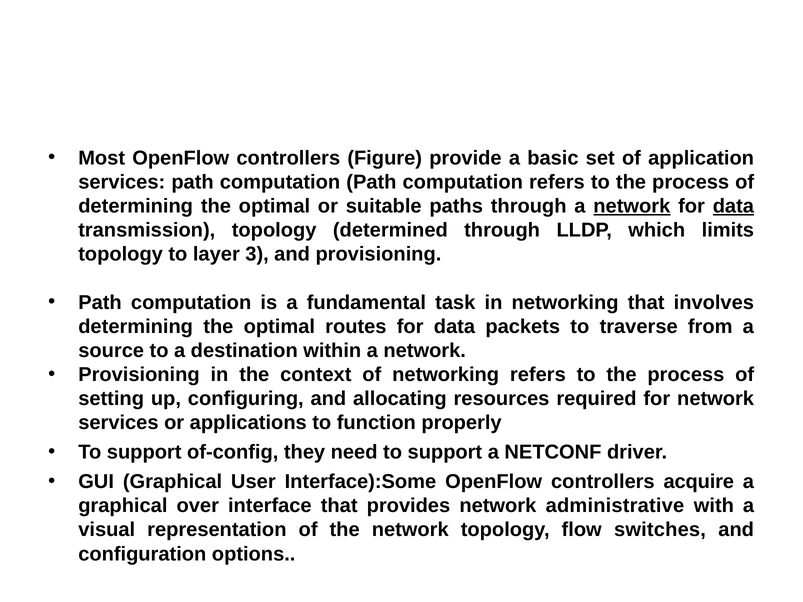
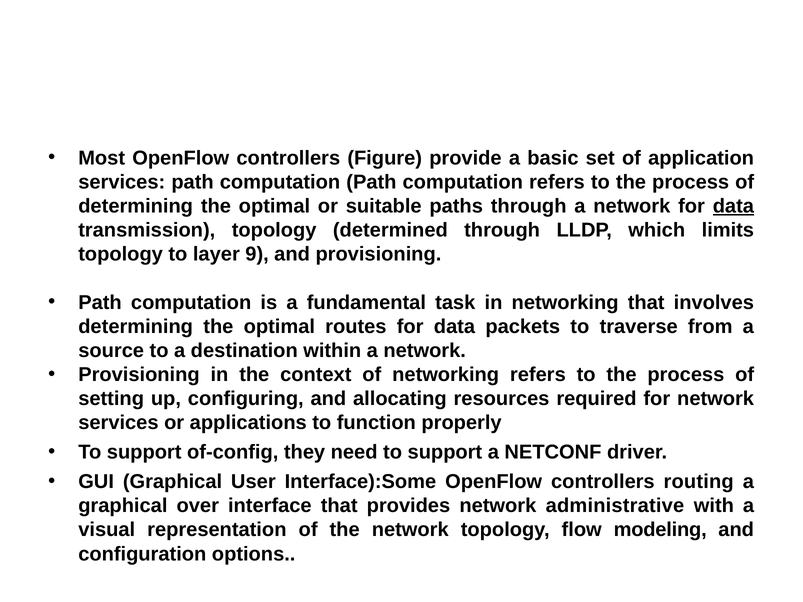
network underline: present -> none (632, 206)
3: 3 -> 9 (257, 254)
acquire: acquire -> routing (699, 482)
switches: switches -> modeling (660, 530)
